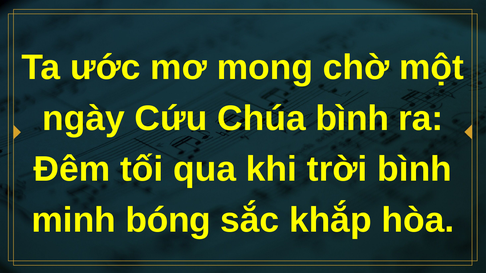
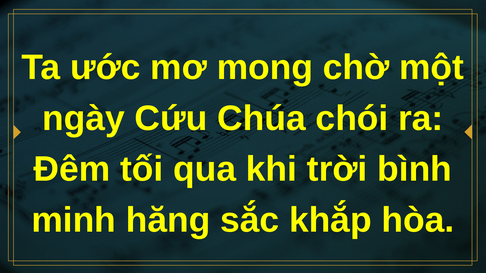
Chúa bình: bình -> chói (352, 119)
bóng: bóng -> hăng (168, 221)
